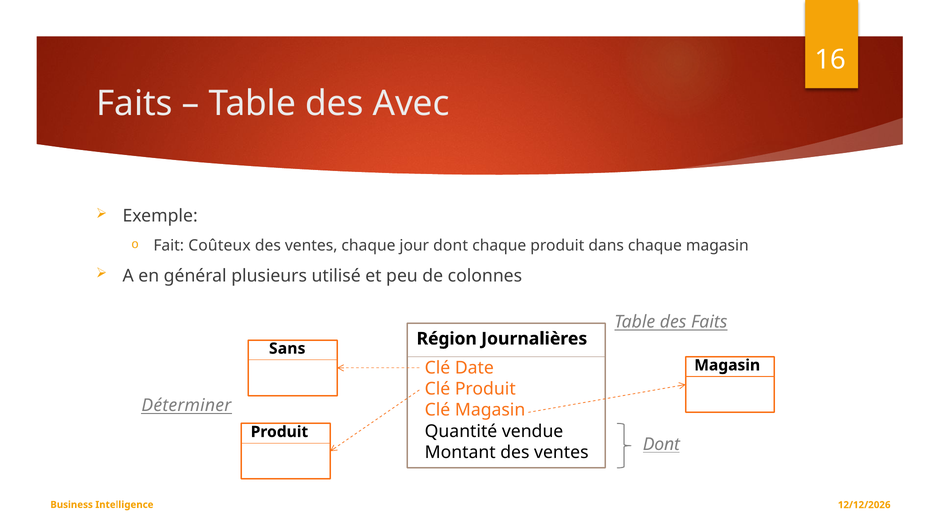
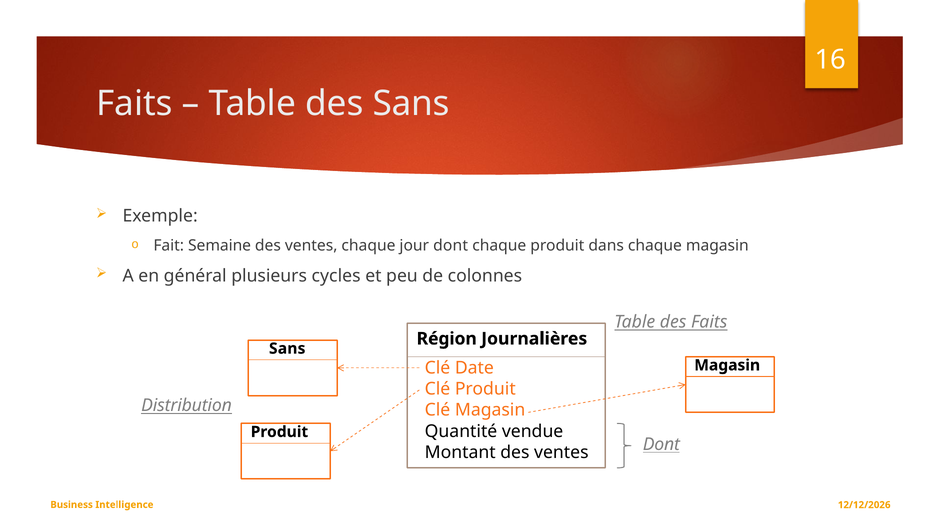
des Avec: Avec -> Sans (411, 104)
Coûteux: Coûteux -> Semaine (220, 246)
utilisé: utilisé -> cycles (336, 276)
Déterminer: Déterminer -> Distribution (187, 405)
